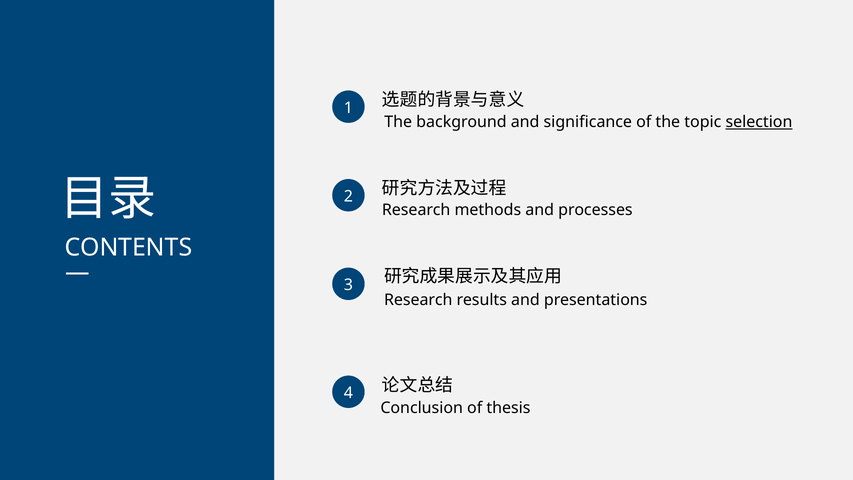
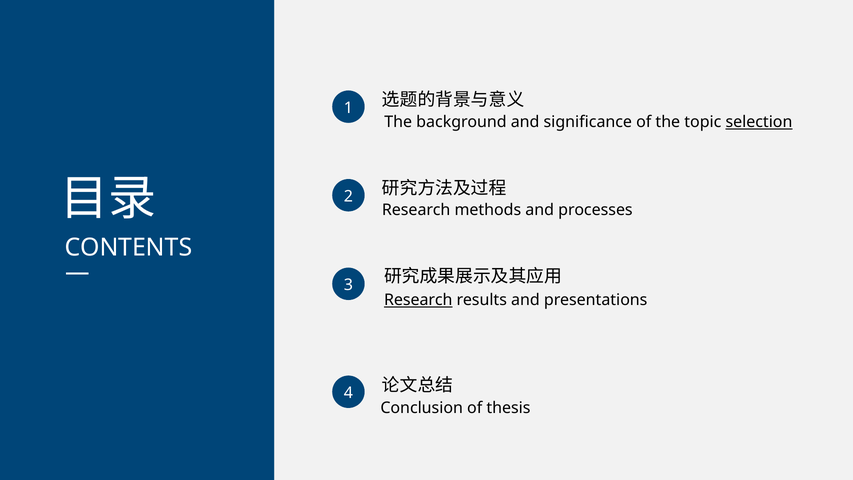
Research underline: none -> present (418, 300)
